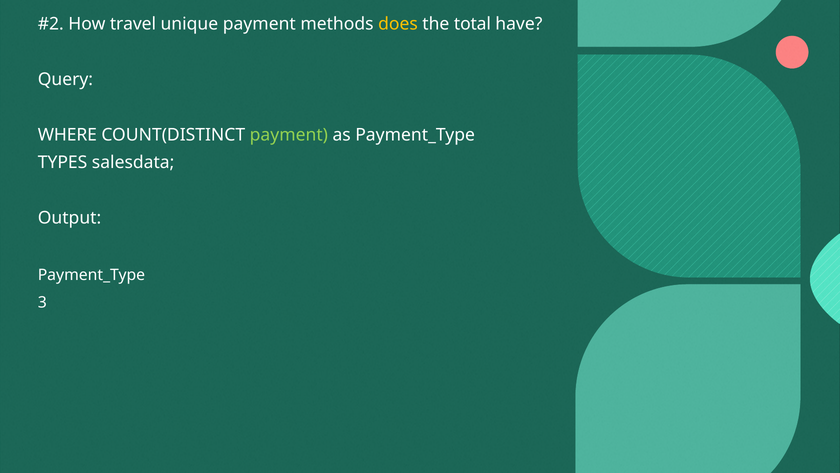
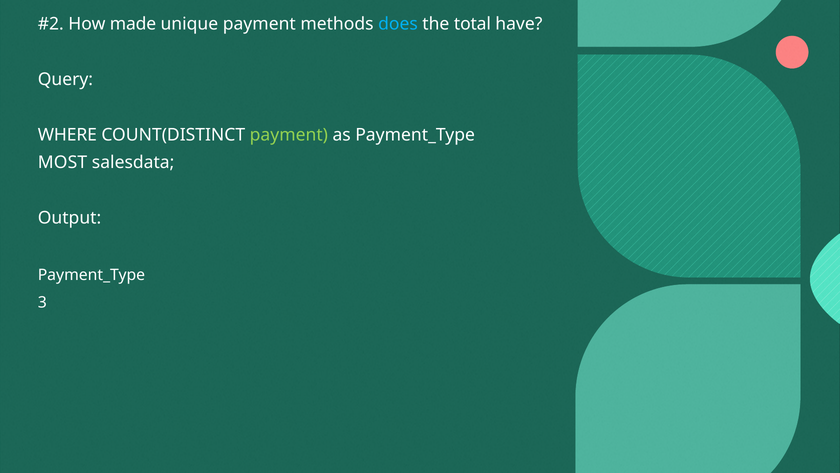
travel: travel -> made (133, 24)
does colour: yellow -> light blue (398, 24)
TYPES: TYPES -> MOST (62, 162)
